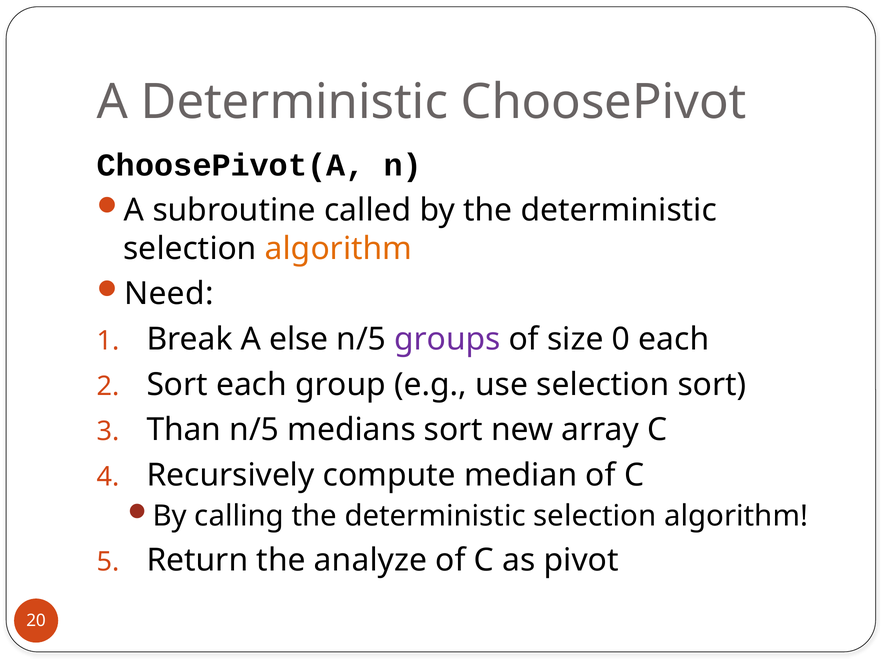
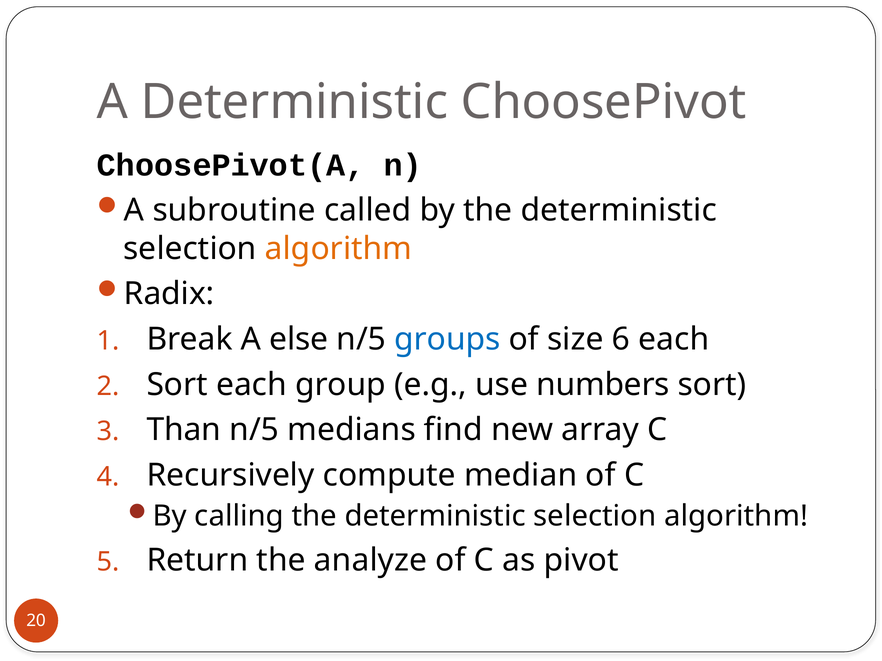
Need: Need -> Radix (169, 294)
groups colour: purple -> blue (447, 339)
0: 0 -> 6 (621, 339)
use selection: selection -> numbers (603, 385)
medians sort: sort -> find (453, 430)
